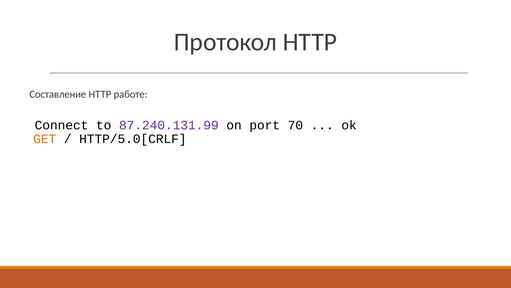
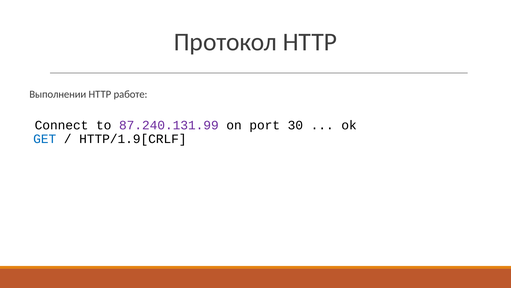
Составление: Составление -> Выполнении (58, 94)
70: 70 -> 30 (295, 125)
GET colour: orange -> blue (45, 139)
HTTP/5.0[CRLF: HTTP/5.0[CRLF -> HTTP/1.9[CRLF (133, 139)
